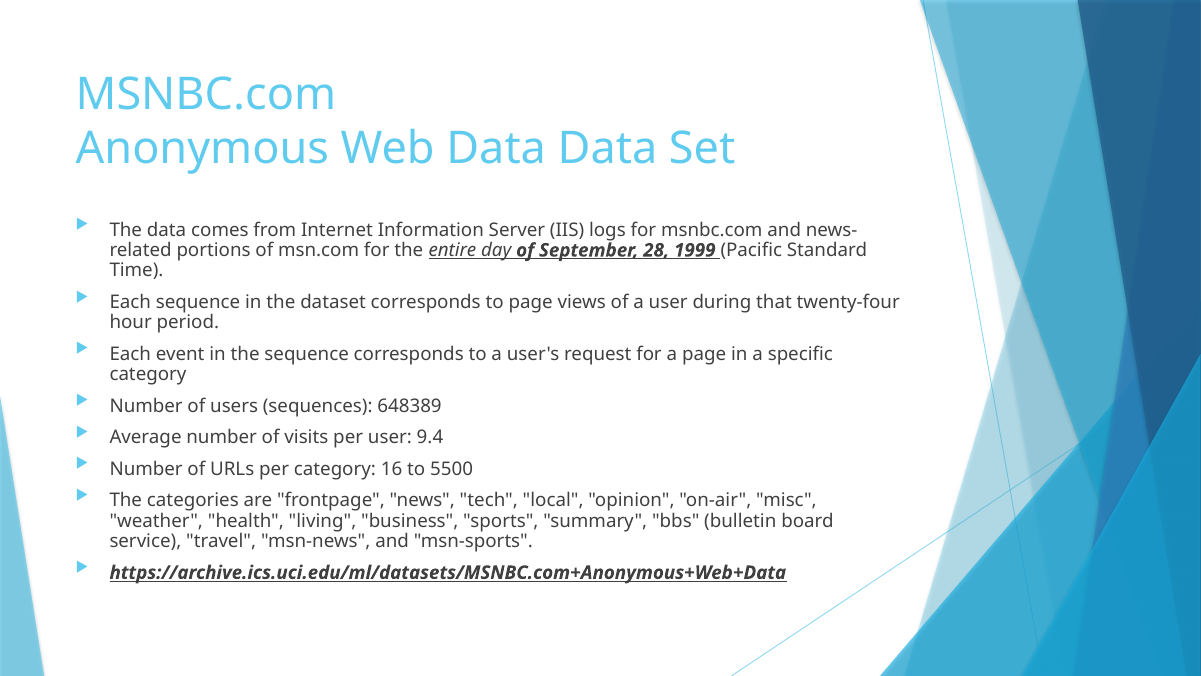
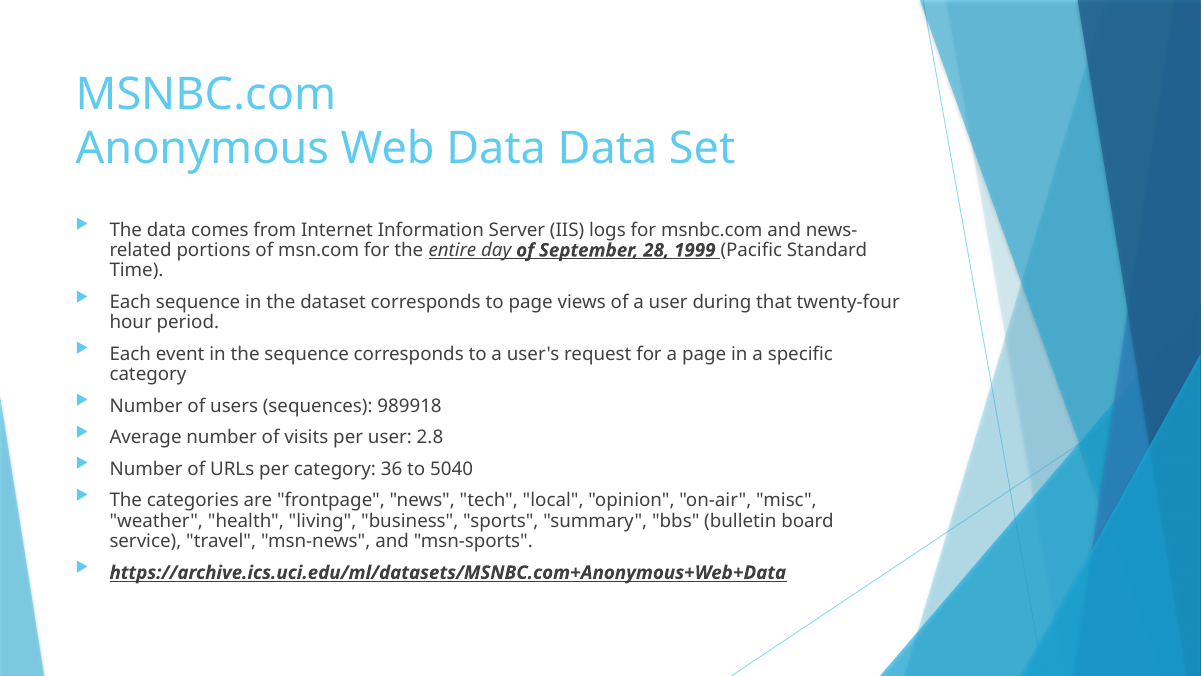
648389: 648389 -> 989918 (410, 406)
9.4: 9.4 -> 2.8 (430, 437)
16: 16 -> 36 (392, 469)
5500: 5500 -> 5040 (452, 469)
